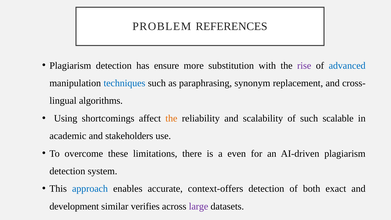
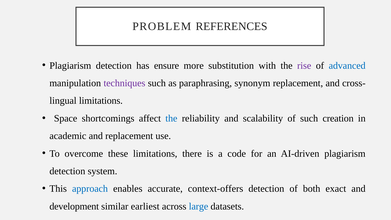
techniques colour: blue -> purple (124, 83)
algorithms: algorithms -> limitations (101, 101)
Using: Using -> Space (66, 118)
the colour: orange -> blue (171, 118)
scalable: scalable -> creation (338, 118)
and stakeholders: stakeholders -> replacement (129, 136)
even: even -> code (237, 153)
verifies: verifies -> earliest (145, 206)
large colour: purple -> blue (199, 206)
